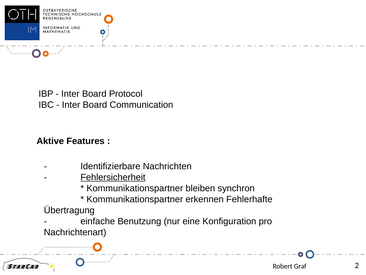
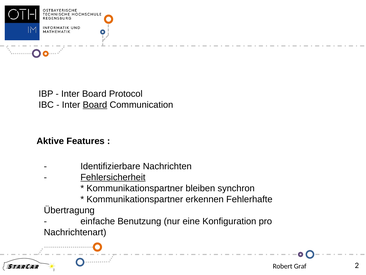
Board underline: none -> present (95, 105)
